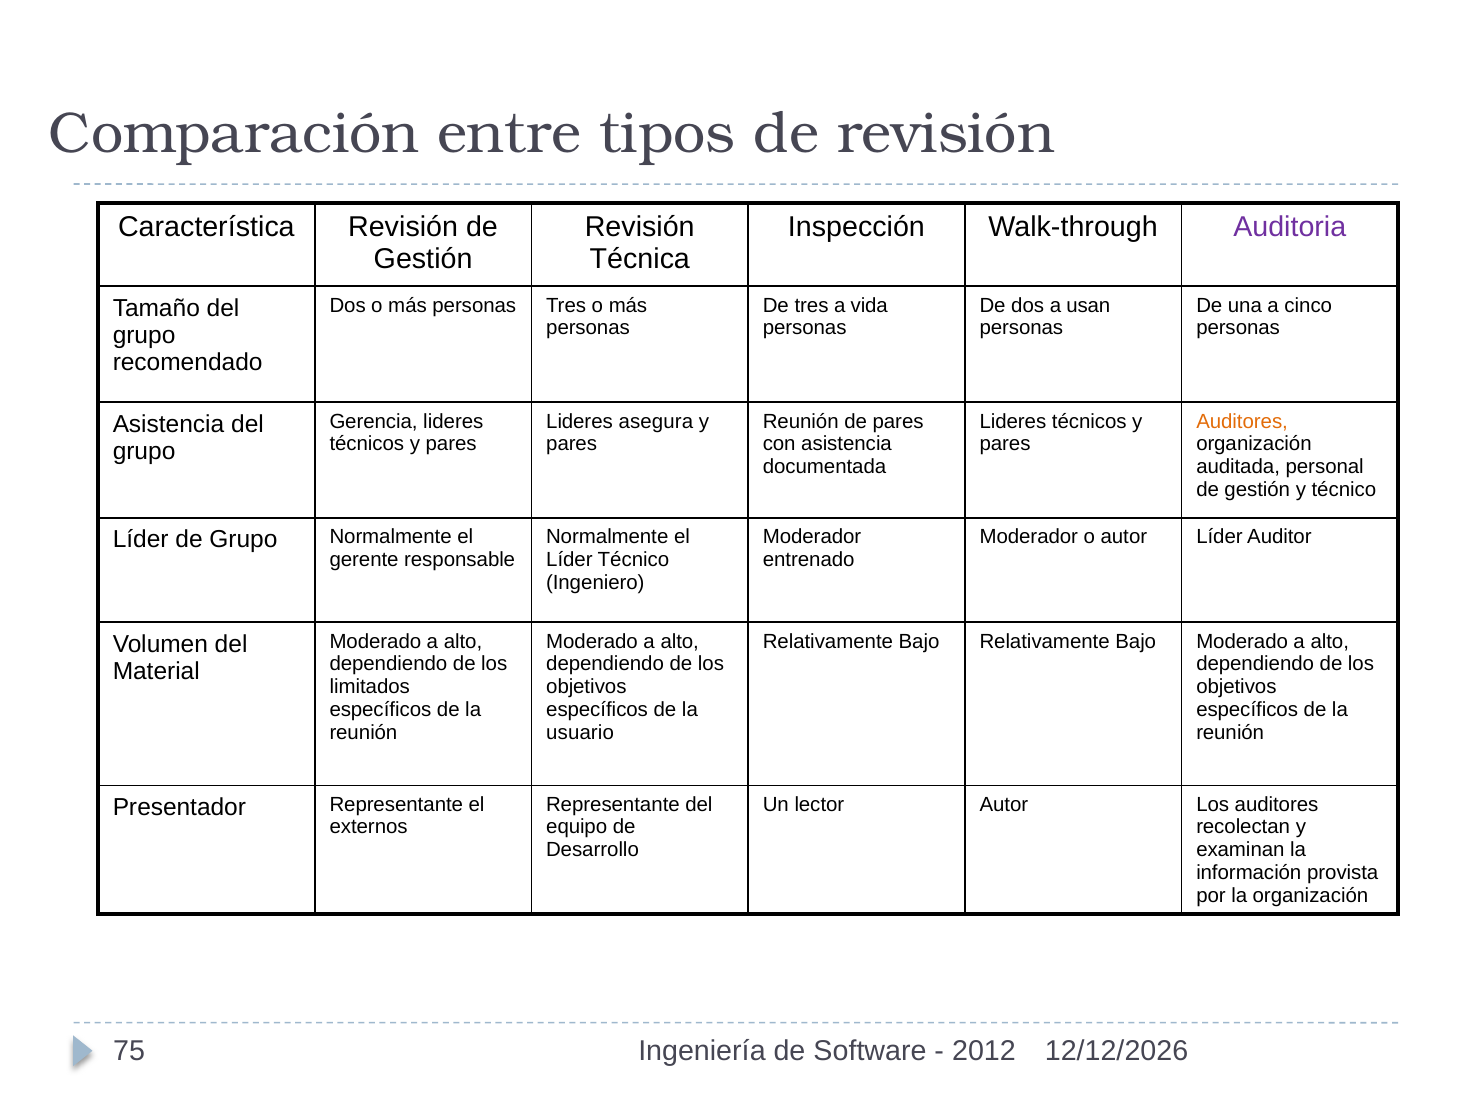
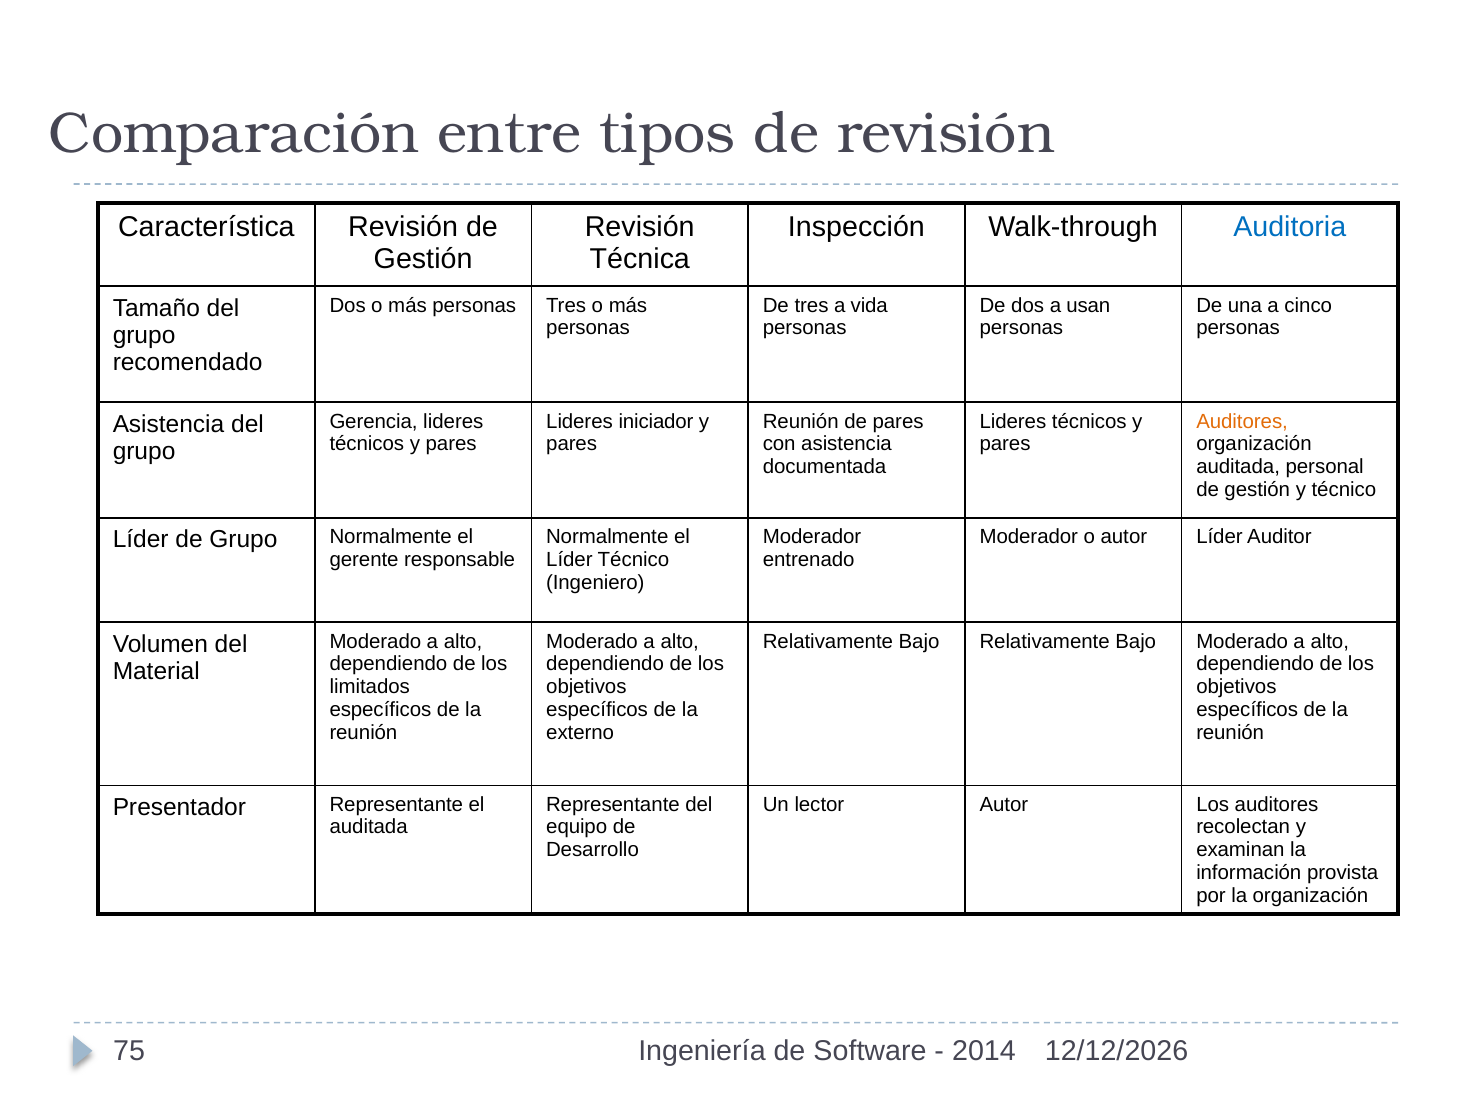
Auditoria colour: purple -> blue (1290, 227)
asegura: asegura -> iniciador (656, 421)
usuario: usuario -> externo (580, 733)
externos: externos -> auditada (369, 827)
2012: 2012 -> 2014 (984, 1051)
